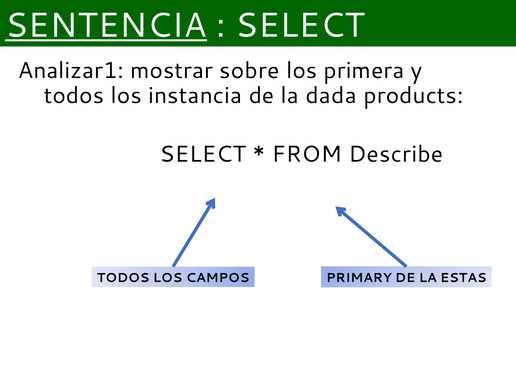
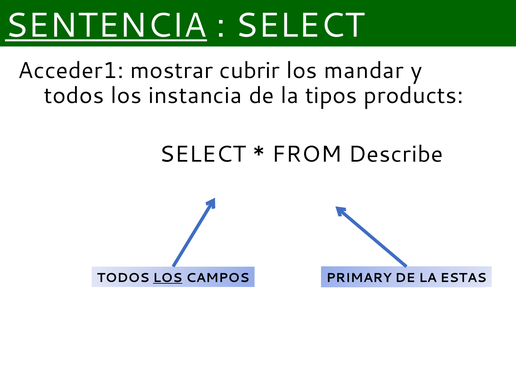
Analizar1: Analizar1 -> Acceder1 (71, 71)
sobre: sobre -> cubrir (250, 71)
primera: primera -> mandar (364, 71)
dada: dada -> tipos (331, 95)
LOS underline: none -> present (168, 278)
